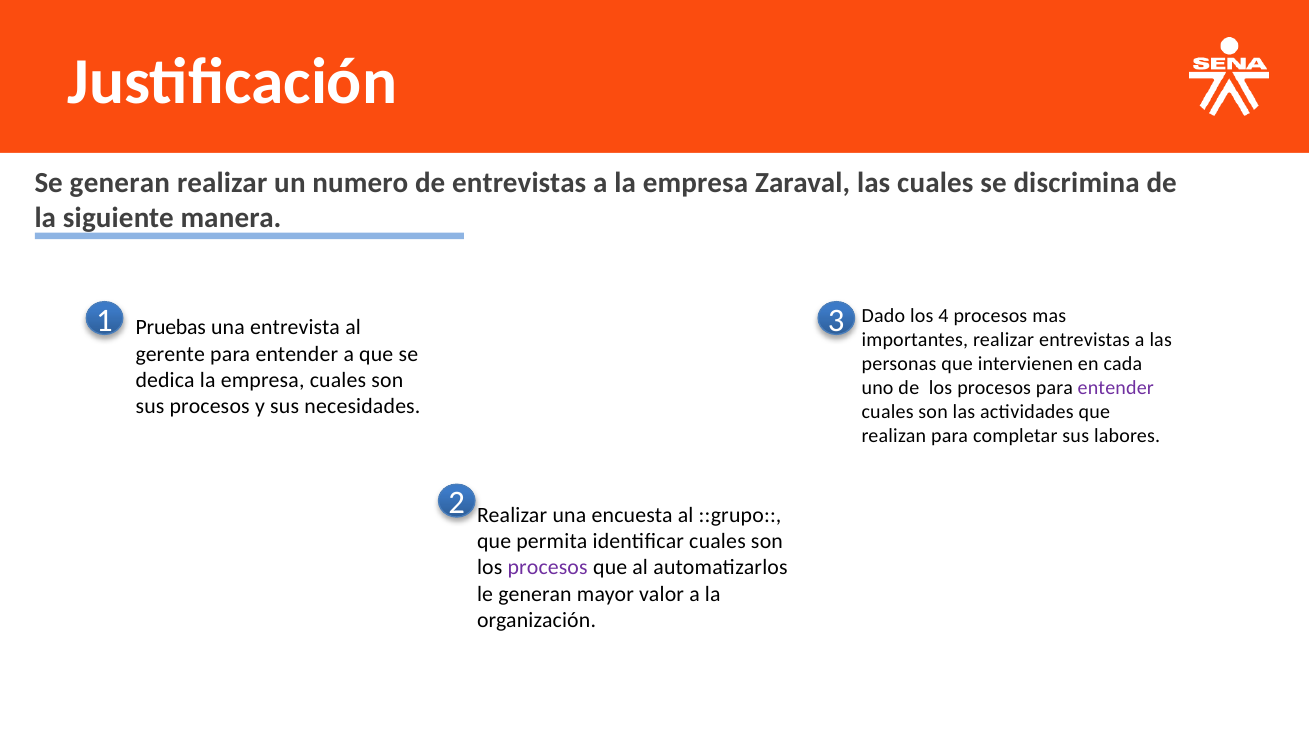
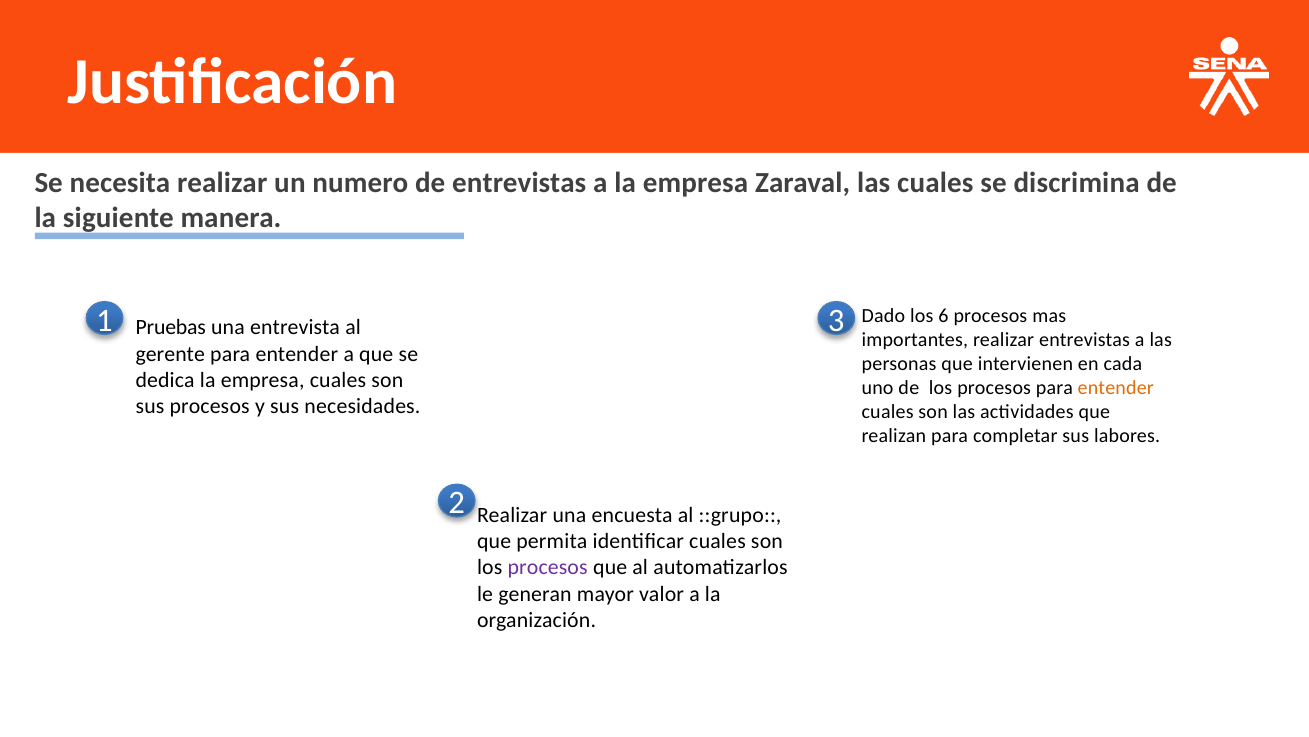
Se generan: generan -> necesita (120, 183)
4: 4 -> 6 (943, 315)
entender colour: purple -> orange (1116, 387)
